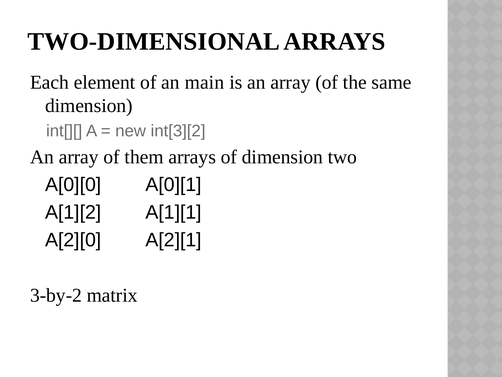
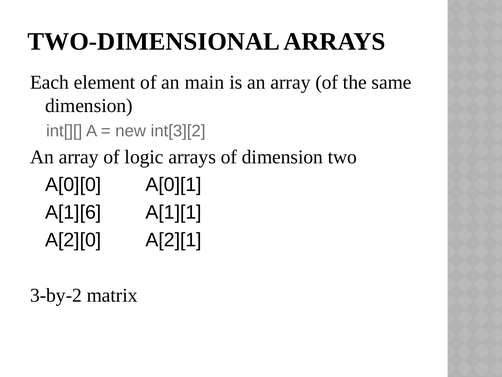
them: them -> logic (144, 157)
A[1][2: A[1][2 -> A[1][6 (73, 212)
